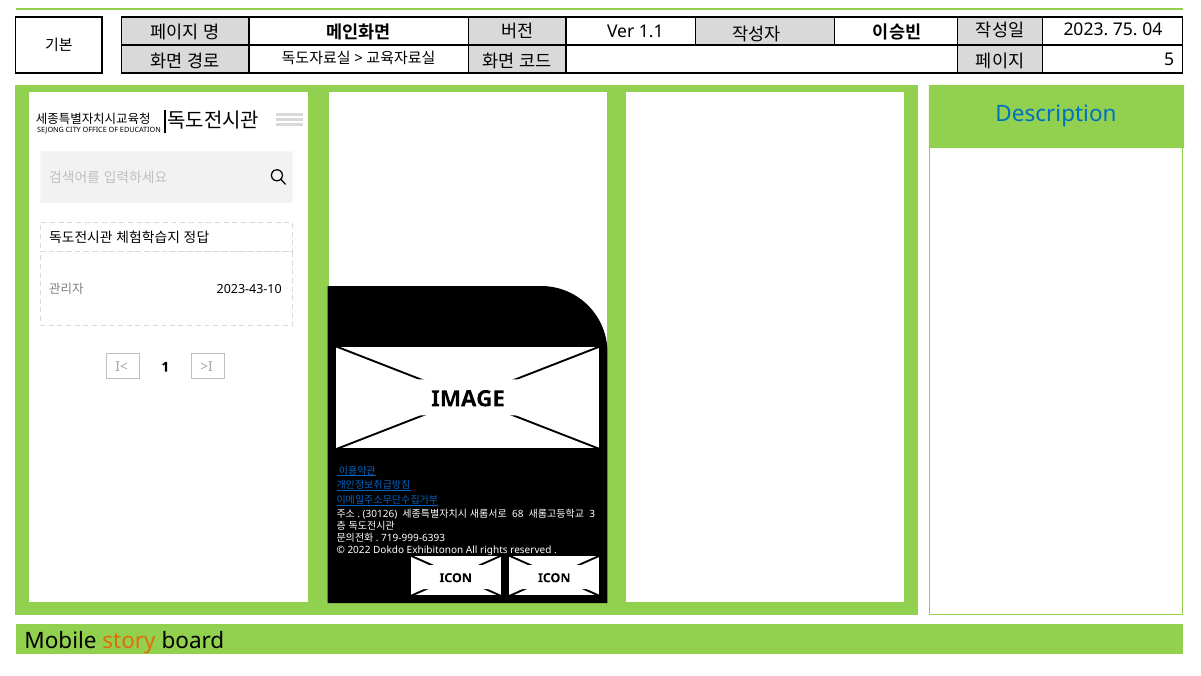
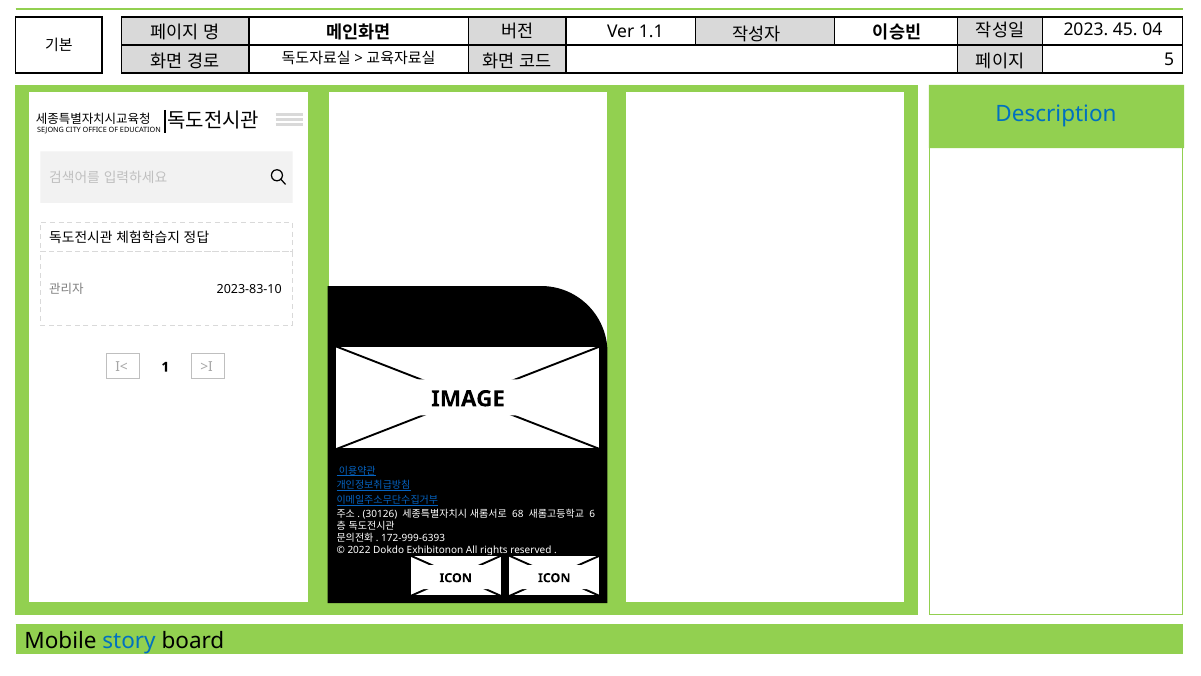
75: 75 -> 45 (1125, 30)
2023-43-10: 2023-43-10 -> 2023-83-10 (249, 290)
3: 3 -> 6 (592, 514)
719-999-6393: 719-999-6393 -> 172-999-6393 (413, 538)
story colour: orange -> blue (129, 640)
